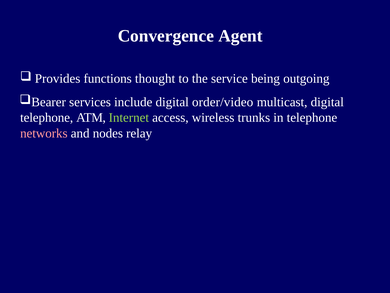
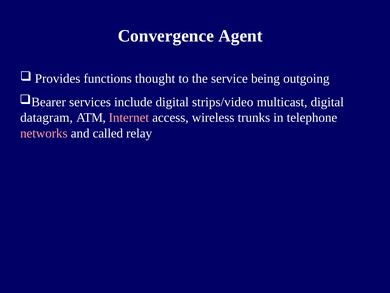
order/video: order/video -> strips/video (223, 102)
telephone: telephone -> datagram (47, 117)
Internet colour: light green -> pink (129, 117)
nodes: nodes -> called (108, 133)
